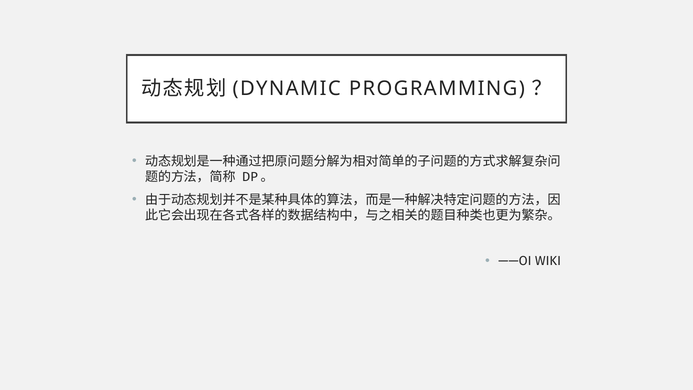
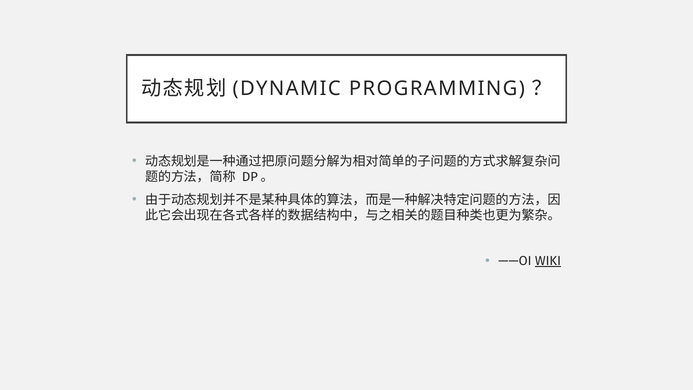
WIKI underline: none -> present (548, 261)
